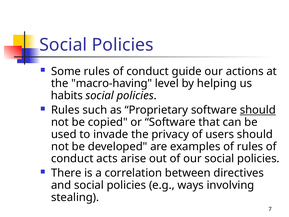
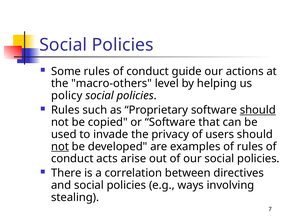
macro-having: macro-having -> macro-others (112, 83)
habits: habits -> policy (67, 96)
not underline: none -> present (60, 146)
